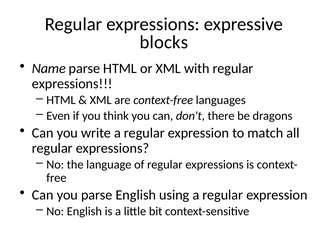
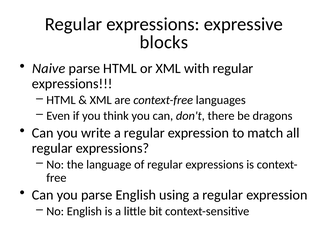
Name: Name -> Naive (49, 69)
